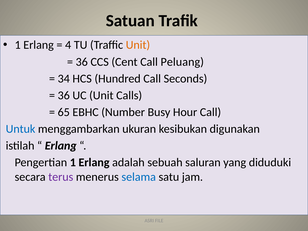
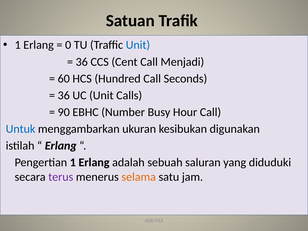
4: 4 -> 0 (68, 45)
Unit colour: orange -> blue (138, 45)
Peluang: Peluang -> Menjadi (182, 62)
34: 34 -> 60 (64, 79)
65: 65 -> 90 (64, 112)
selama colour: blue -> orange (139, 177)
